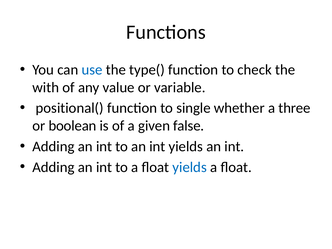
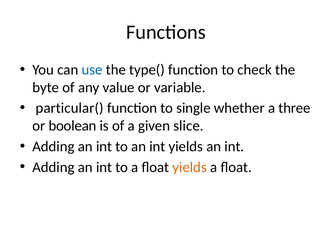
with: with -> byte (46, 87)
positional(: positional( -> particular( (70, 108)
false: false -> slice (189, 126)
yields colour: blue -> orange (190, 167)
